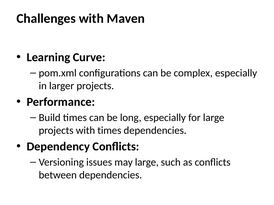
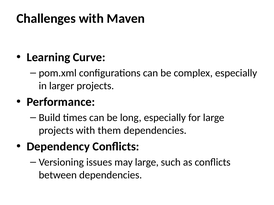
with times: times -> them (109, 131)
